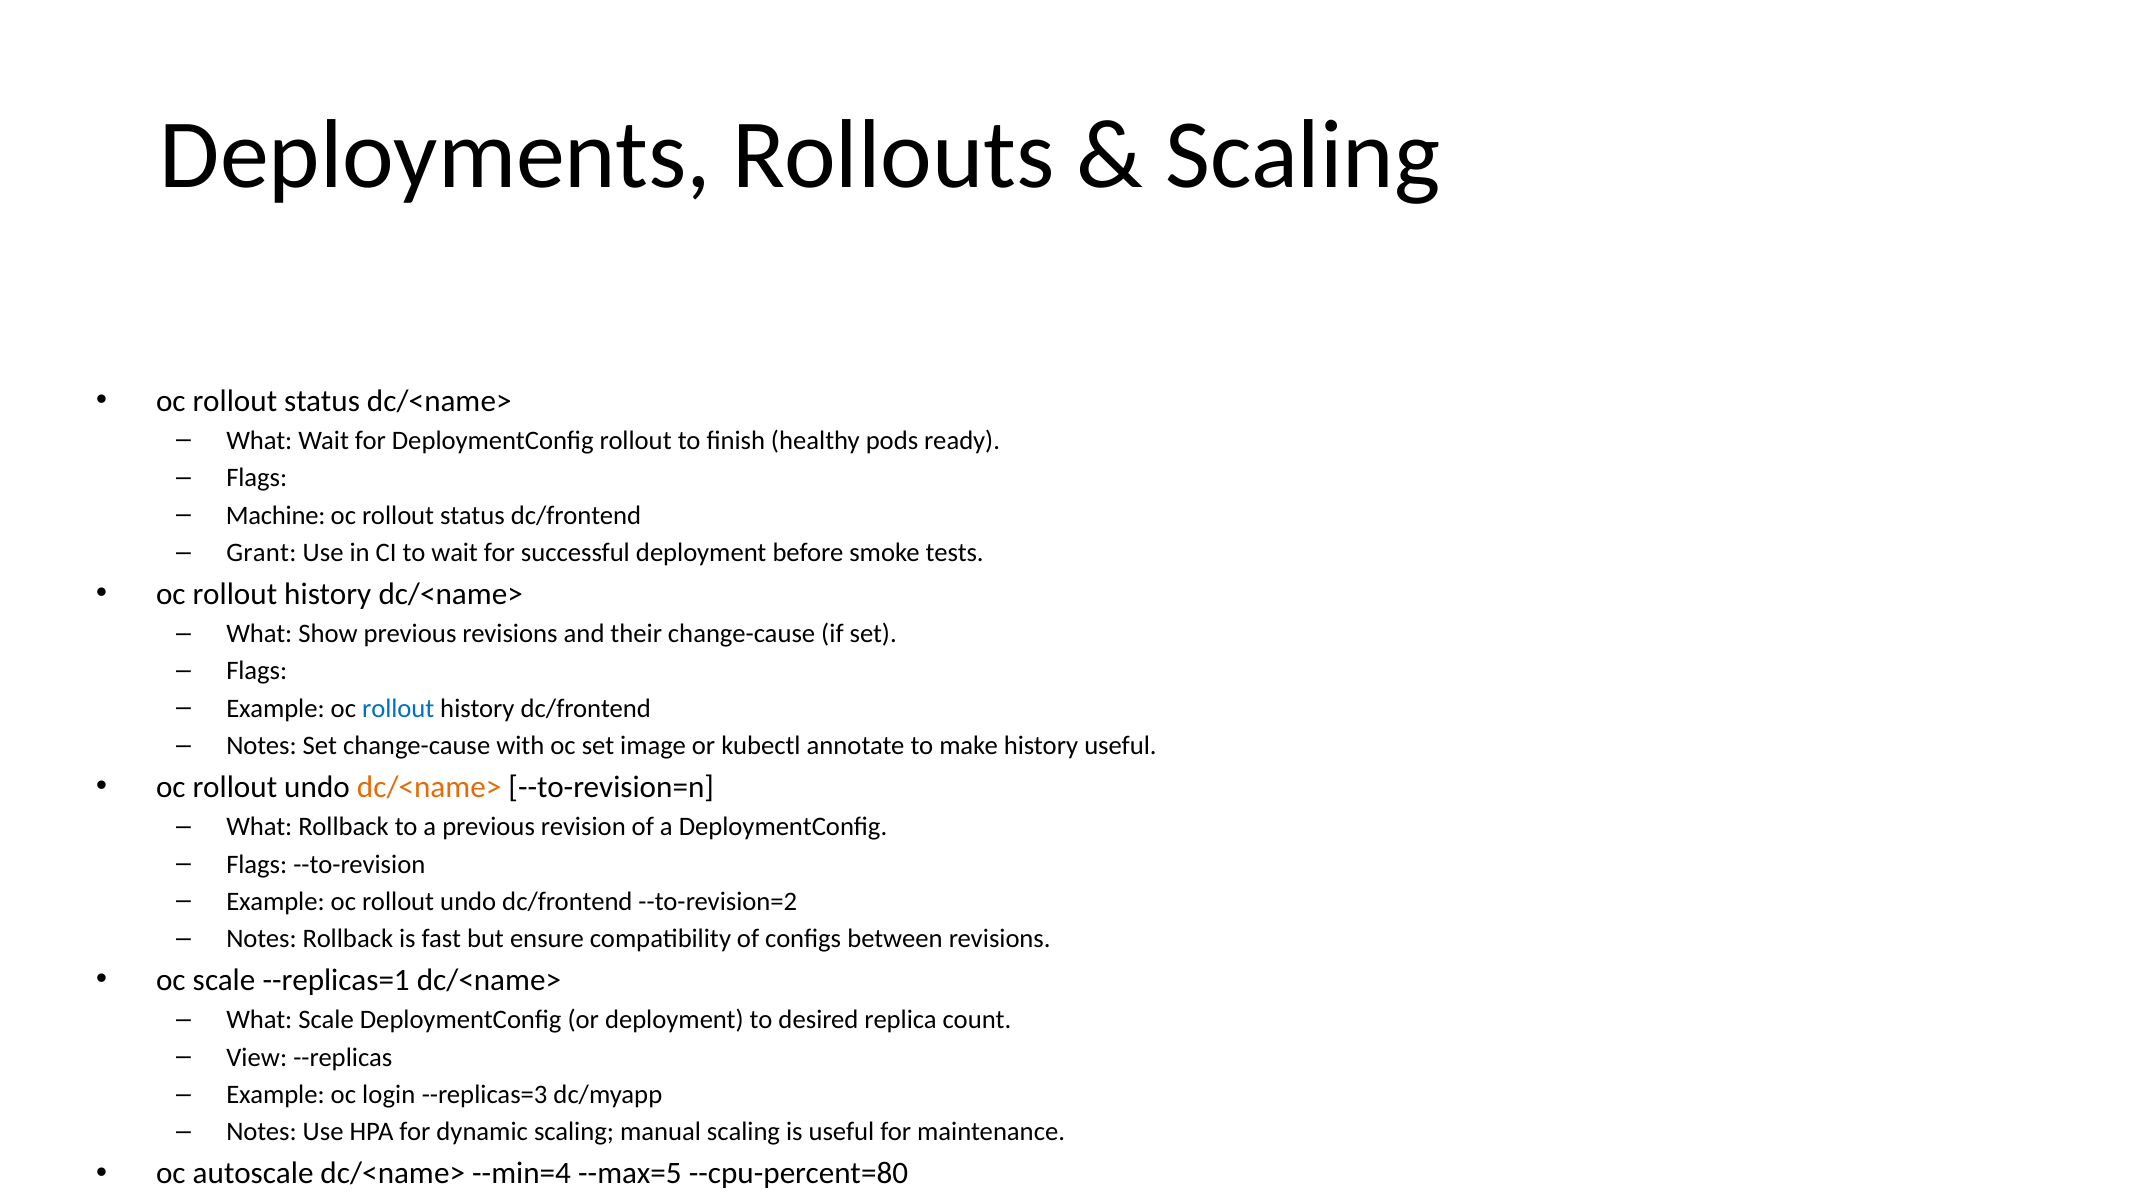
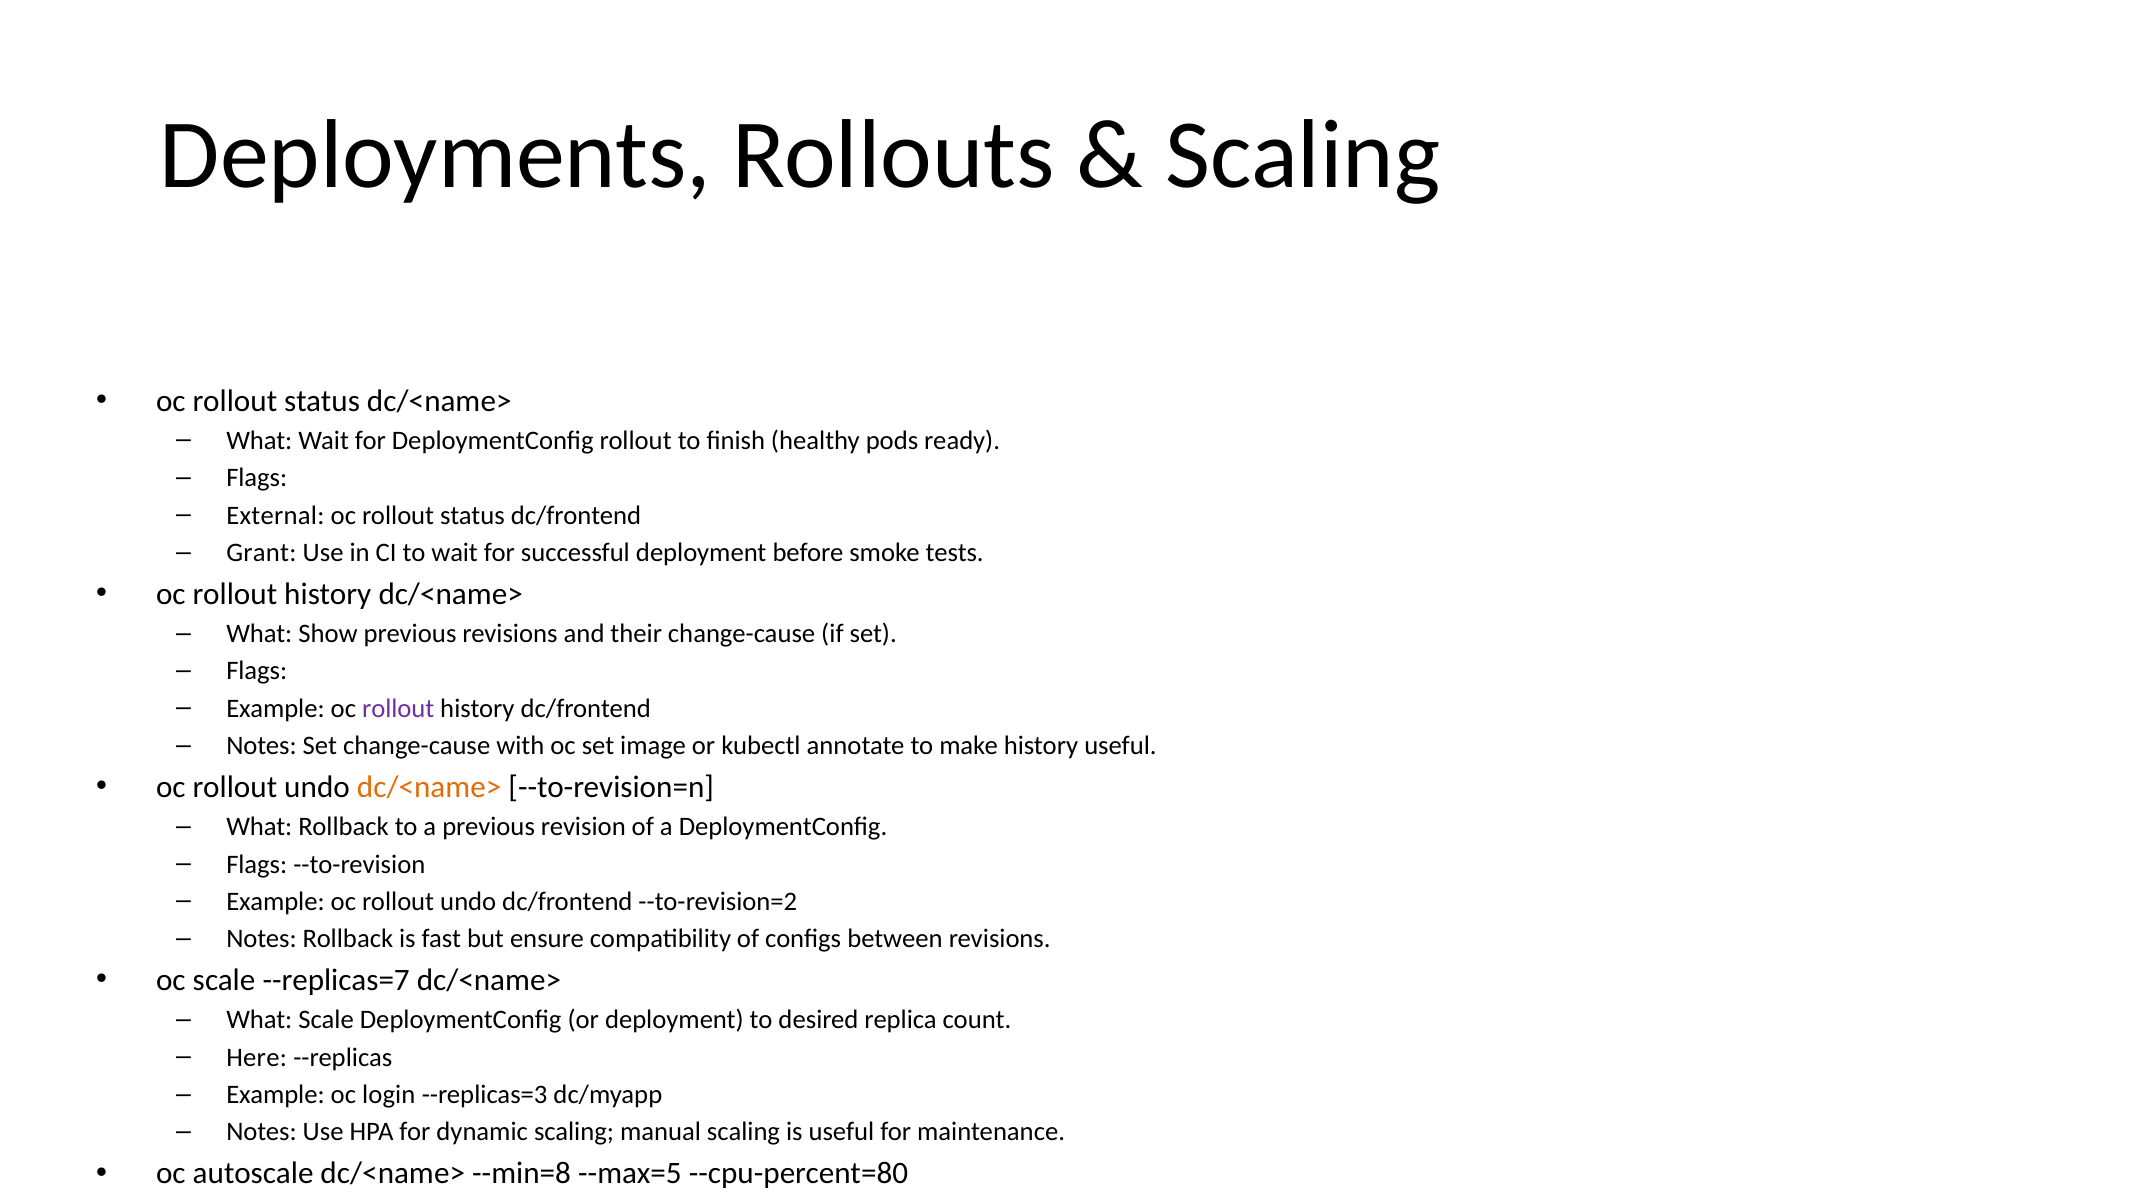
Machine: Machine -> External (275, 515)
rollout colour: blue -> purple (398, 709)
--replicas=1: --replicas=1 -> --replicas=7 (336, 980)
View: View -> Here (257, 1058)
--min=4: --min=4 -> --min=8 (522, 1174)
